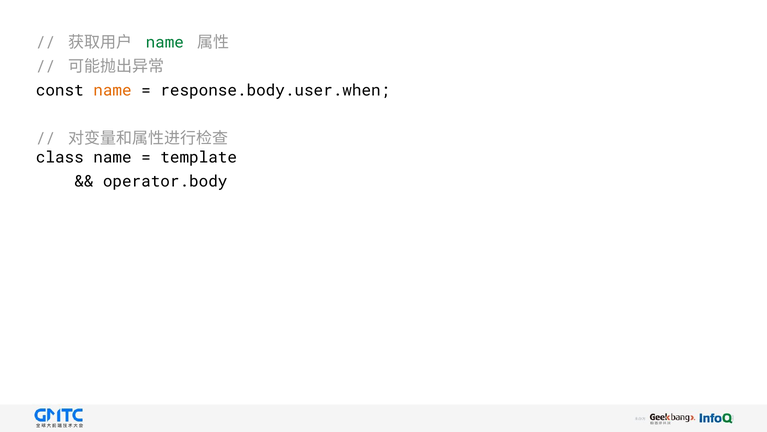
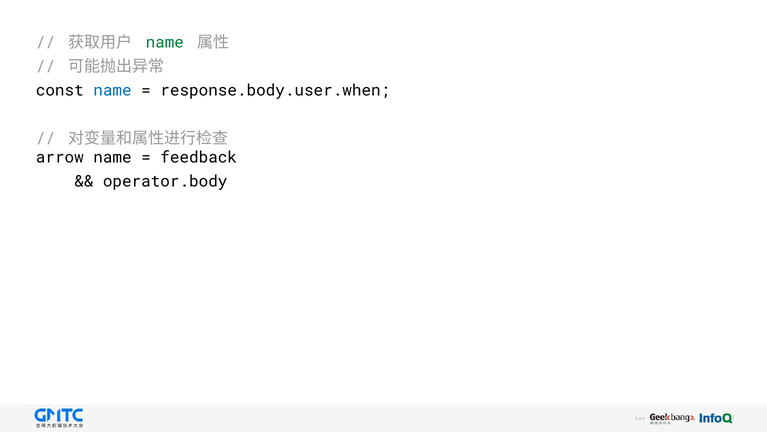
name colour: orange -> blue (112, 90)
class: class -> arrow (60, 157)
template: template -> feedback (199, 157)
